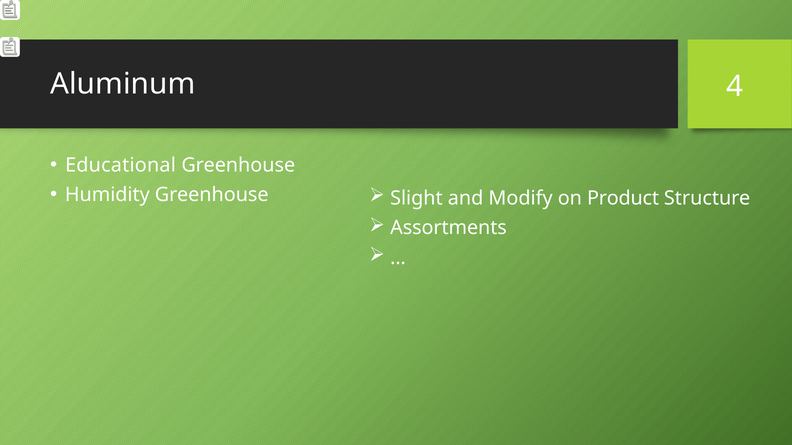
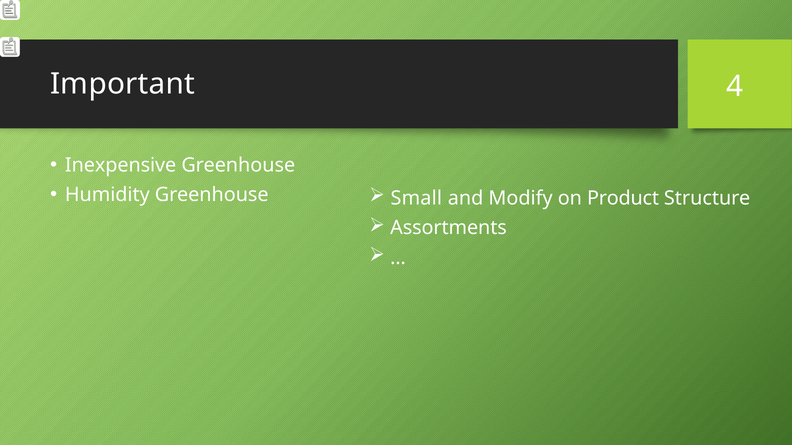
Aluminum: Aluminum -> Important (123, 84)
Educational: Educational -> Inexpensive (121, 165)
Slight: Slight -> Small (416, 199)
